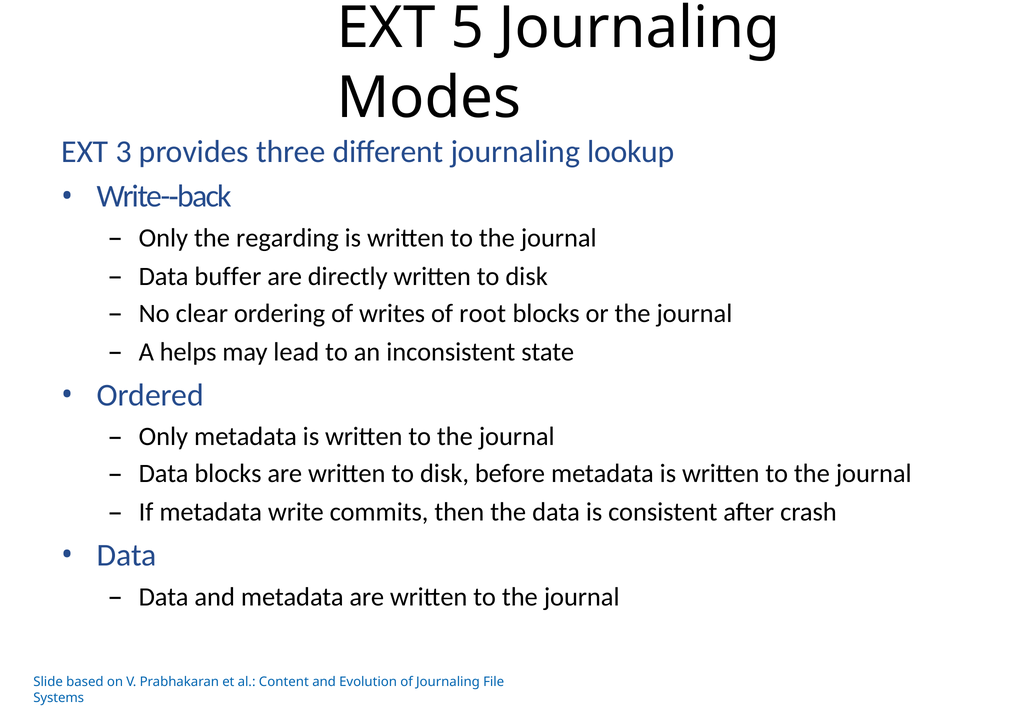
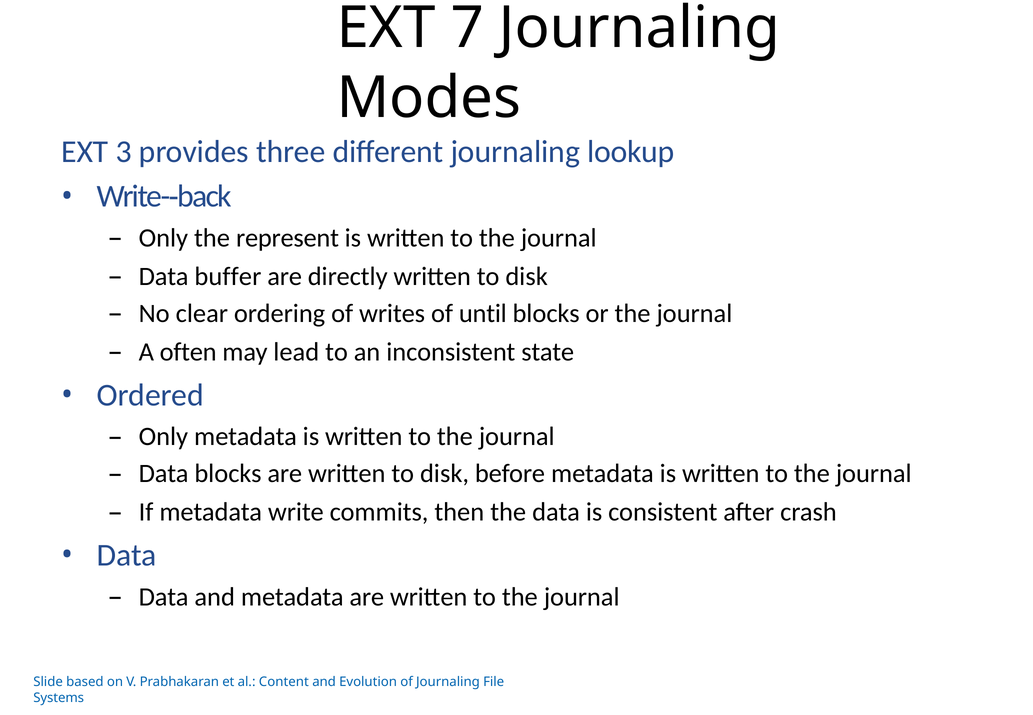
5: 5 -> 7 (467, 28)
regarding: regarding -> represent (288, 238)
root: root -> until (483, 314)
helps: helps -> often (188, 352)
